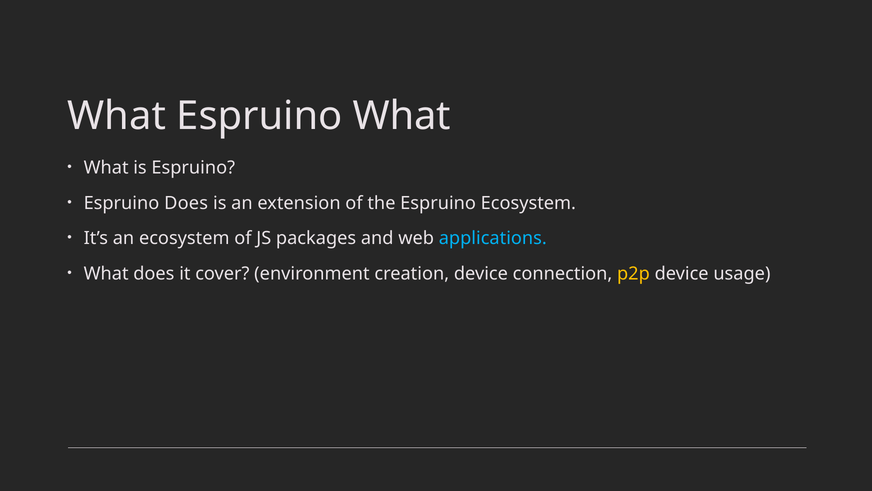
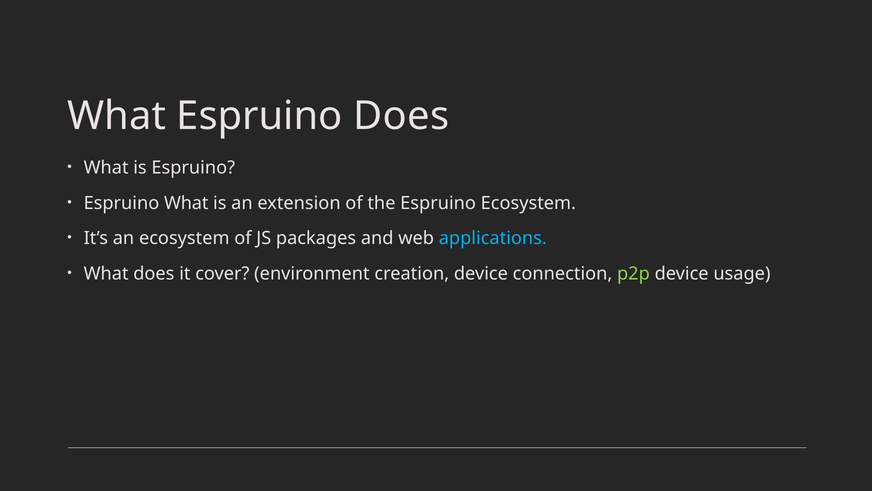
Espruino What: What -> Does (401, 116)
Espruino Does: Does -> What (186, 203)
p2p colour: yellow -> light green (633, 273)
